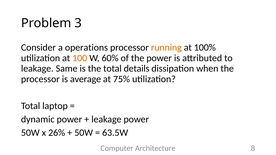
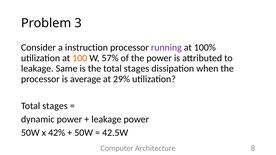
operations: operations -> instruction (86, 48)
running colour: orange -> purple (166, 48)
60%: 60% -> 57% (110, 58)
the total details: details -> stages (137, 69)
75%: 75% -> 29% (122, 79)
laptop: laptop -> stages (55, 106)
26%: 26% -> 42% (57, 133)
63.5W: 63.5W -> 42.5W (115, 133)
